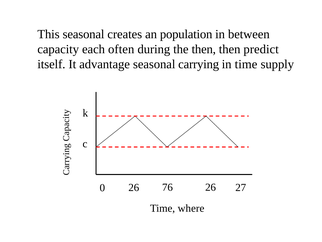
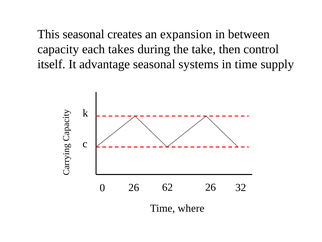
population: population -> expansion (186, 34)
often: often -> takes (121, 49)
the then: then -> take (204, 49)
predict: predict -> control (261, 49)
carrying: carrying -> systems (199, 64)
76: 76 -> 62 (167, 187)
27: 27 -> 32 (241, 187)
